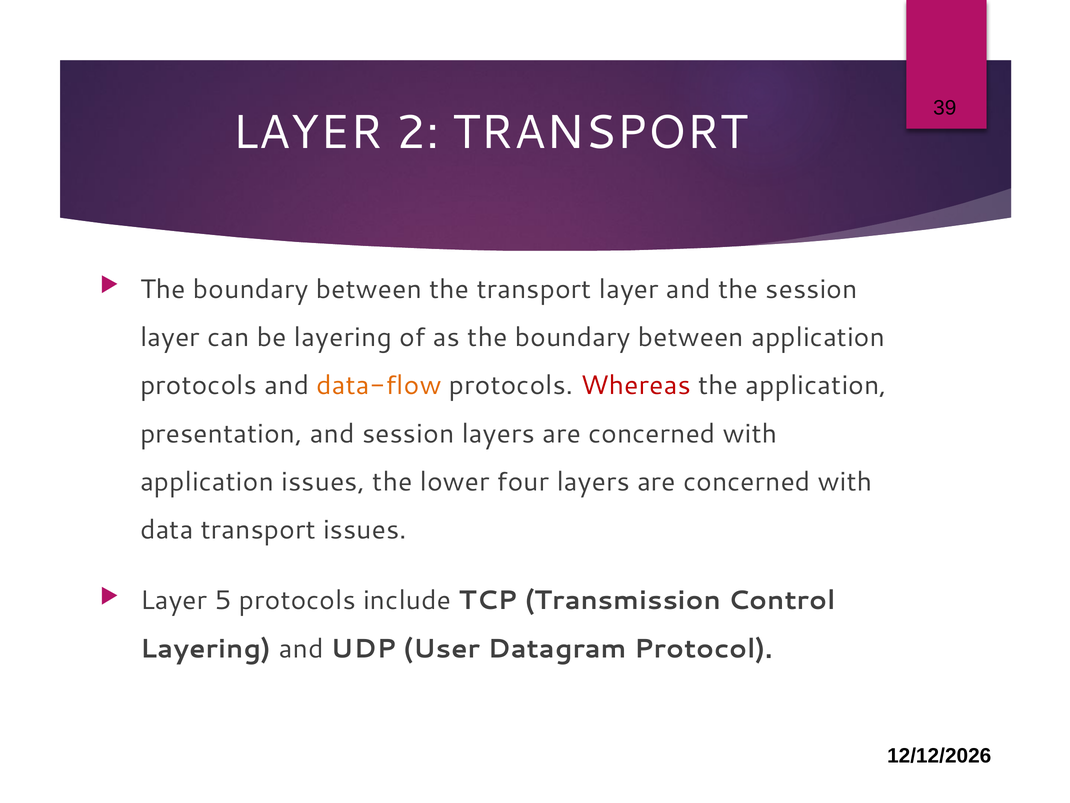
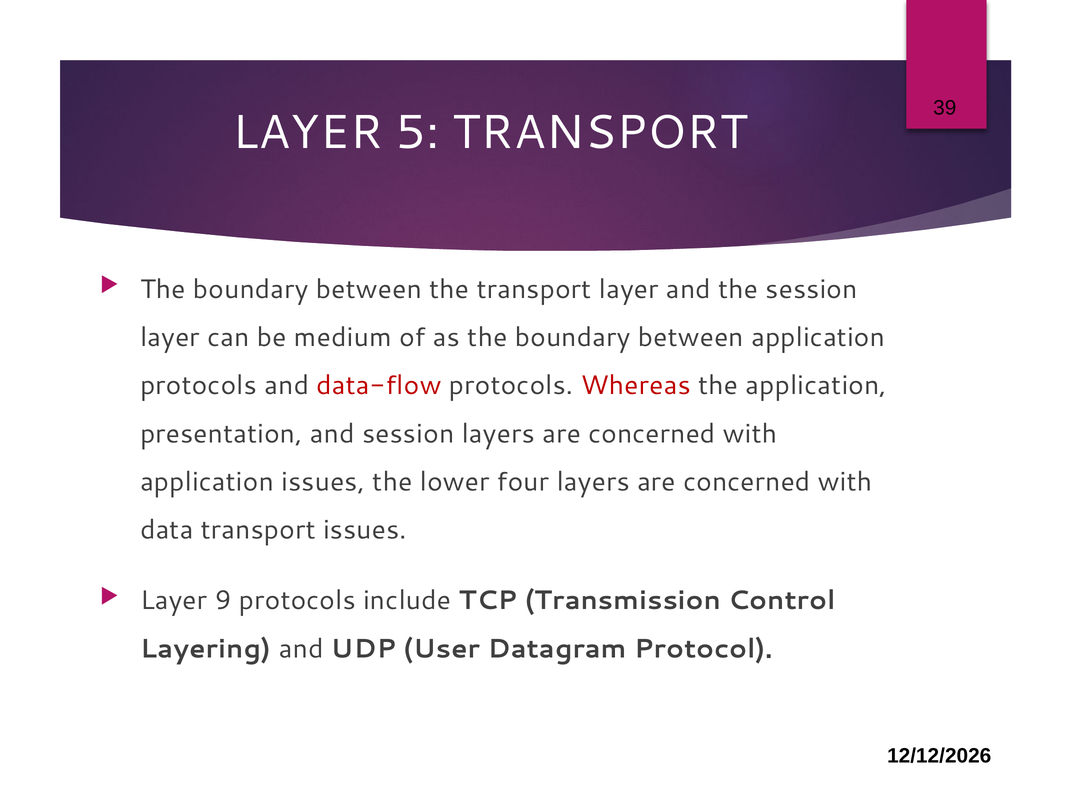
2: 2 -> 5 (418, 133)
be layering: layering -> medium (343, 337)
data-flow colour: orange -> red (379, 385)
5: 5 -> 9 (223, 600)
